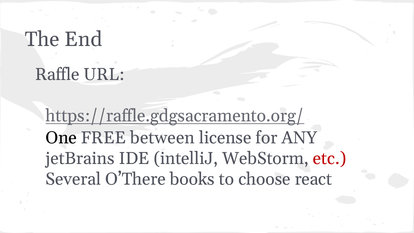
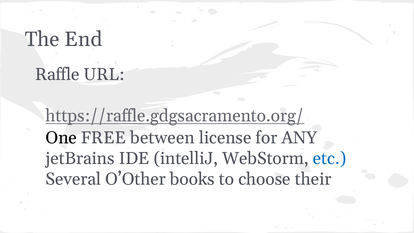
etc colour: red -> blue (330, 158)
O’There: O’There -> O’Other (135, 179)
react: react -> their (313, 179)
